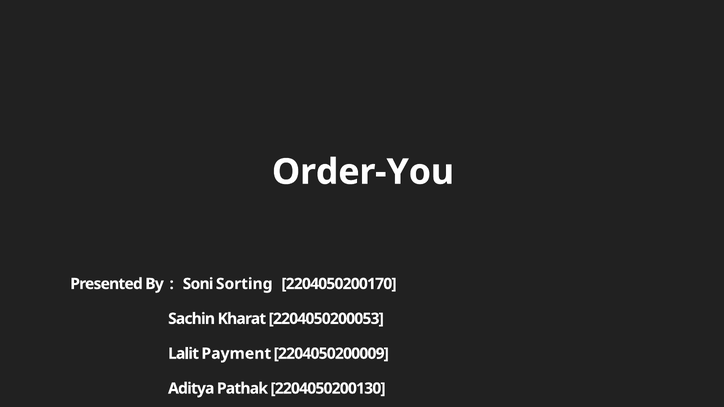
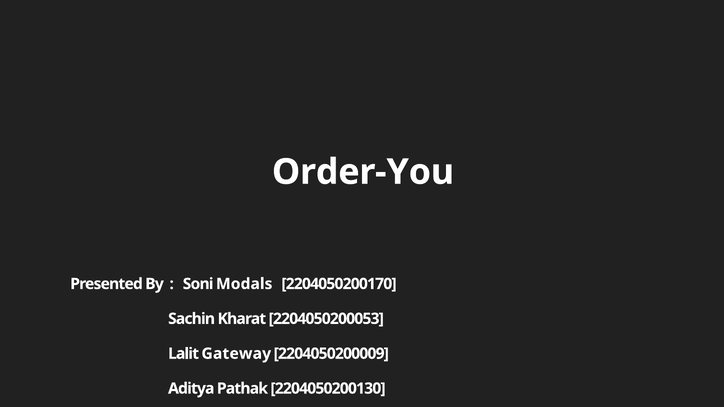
Sorting: Sorting -> Modals (244, 284)
Payment: Payment -> Gateway (236, 354)
